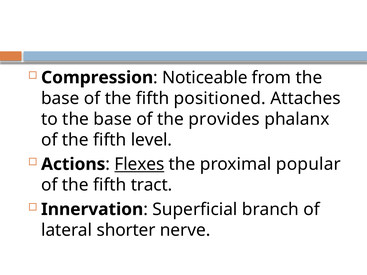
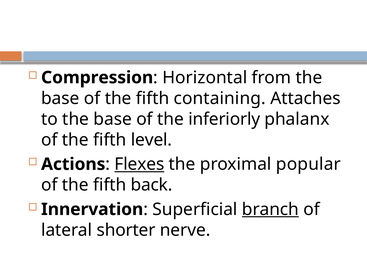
Noticeable: Noticeable -> Horizontal (205, 78)
positioned: positioned -> containing (220, 98)
provides: provides -> inferiorly (224, 119)
tract: tract -> back (152, 185)
branch underline: none -> present (270, 210)
